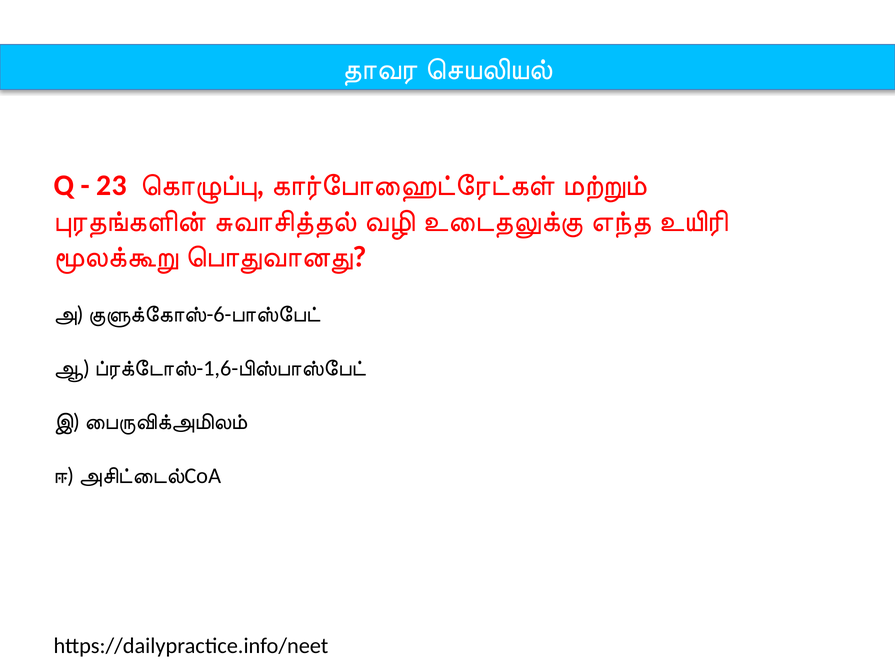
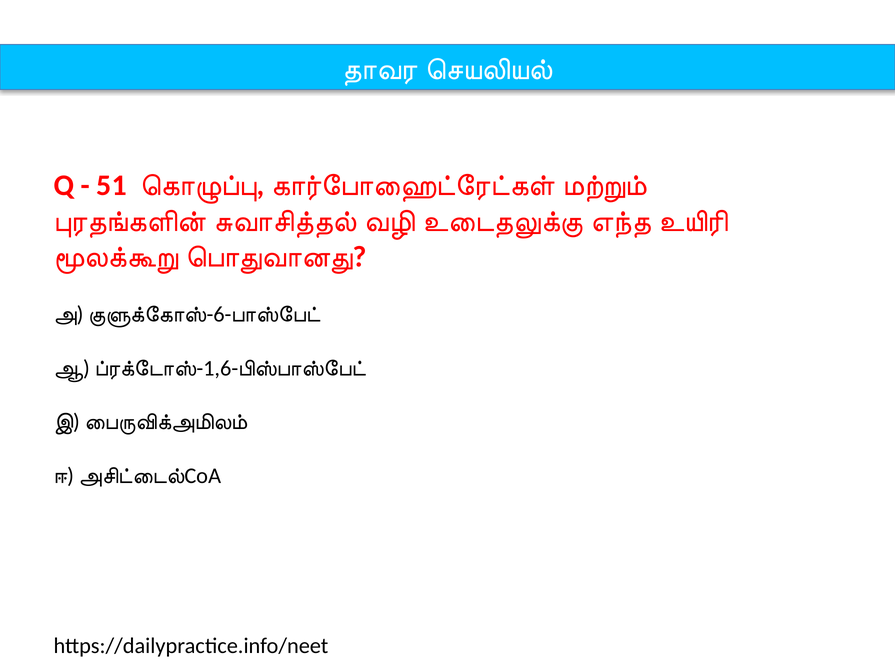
23: 23 -> 51 (112, 185)
